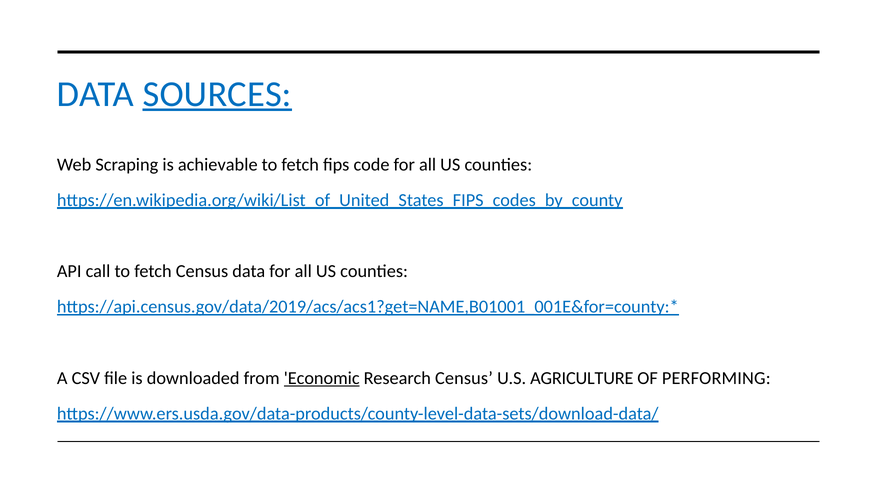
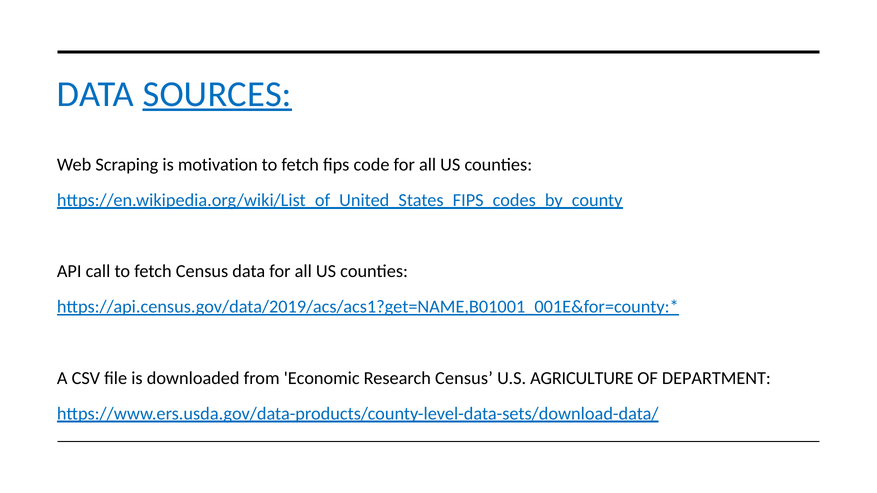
achievable: achievable -> motivation (218, 165)
Economic underline: present -> none (322, 378)
PERFORMING: PERFORMING -> DEPARTMENT (716, 378)
